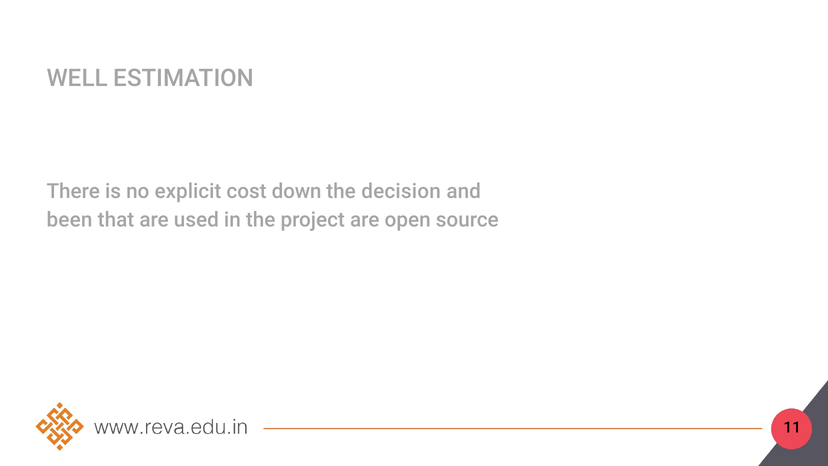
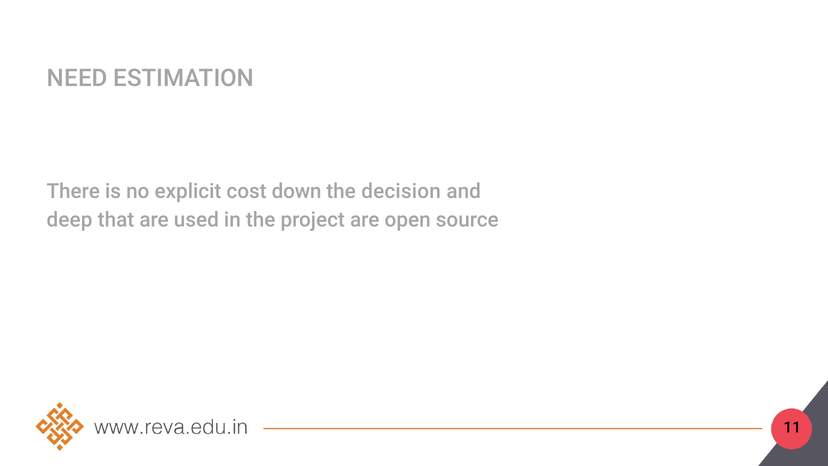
WELL: WELL -> NEED (77, 78)
been: been -> deep (70, 220)
